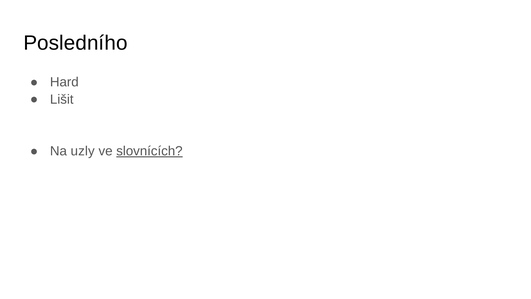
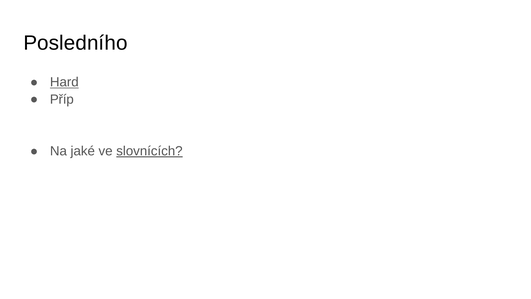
Hard underline: none -> present (64, 82)
Lišit: Lišit -> Příp (62, 99)
uzly: uzly -> jaké (83, 151)
